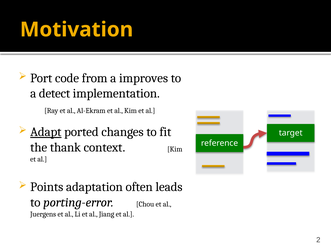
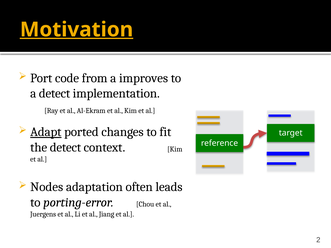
Motivation underline: none -> present (77, 30)
the thank: thank -> detect (65, 148)
Points: Points -> Nodes (47, 187)
